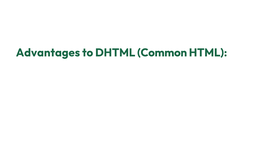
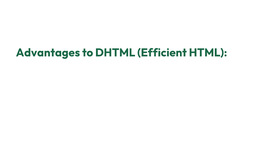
Common: Common -> Efficient (162, 53)
